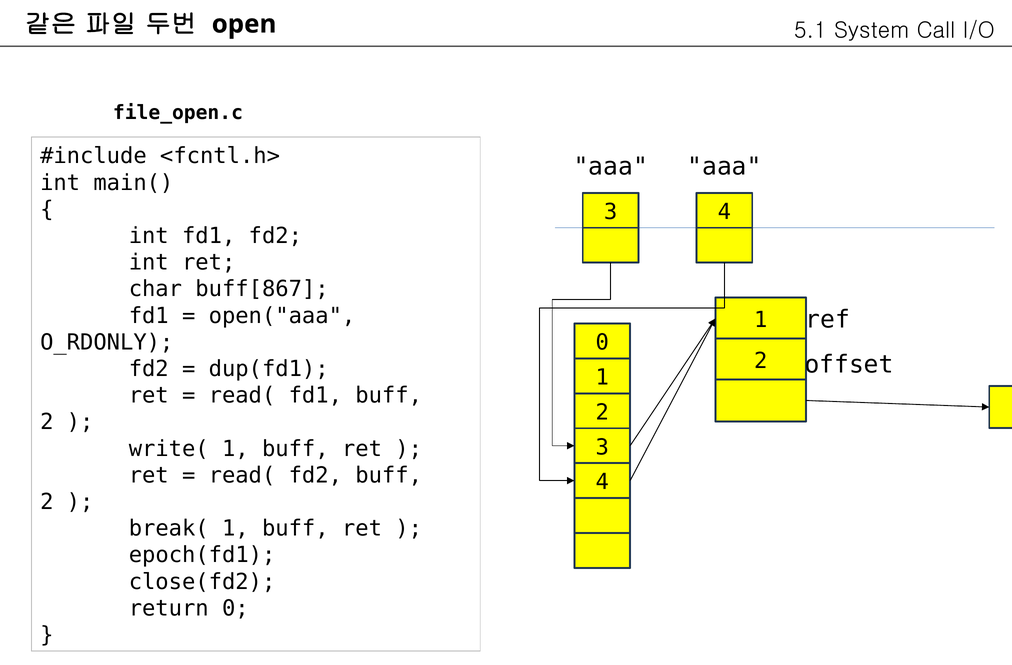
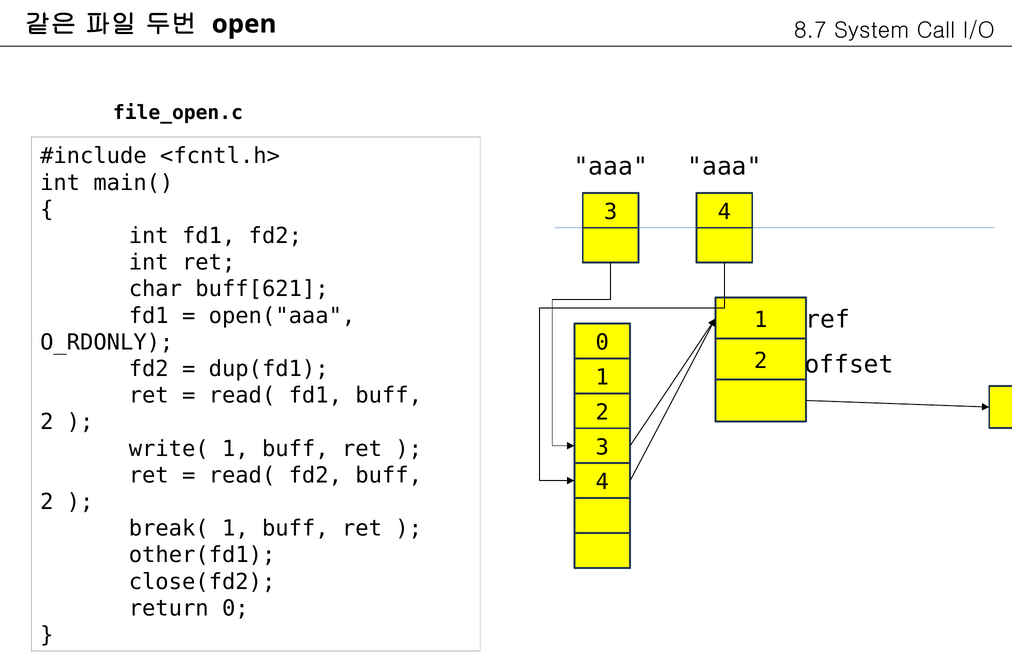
5.1: 5.1 -> 8.7 (810, 31)
buff[867: buff[867 -> buff[621 (262, 289)
epoch(fd1: epoch(fd1 -> other(fd1 (202, 555)
